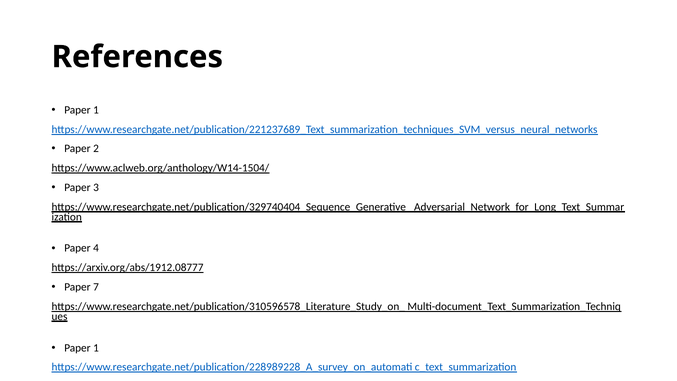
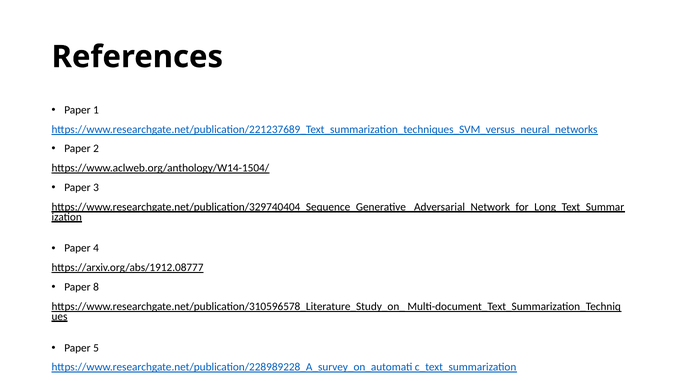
7: 7 -> 8 (96, 287)
1: 1 -> 5 (96, 348)
